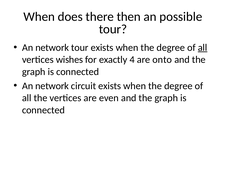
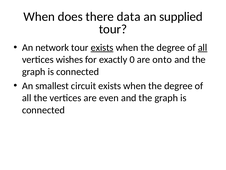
then: then -> data (129, 17)
possible: possible -> supplied (181, 17)
exists underline: none -> present (102, 47)
4: 4 -> 0 (132, 59)
network: network -> smallest (52, 86)
